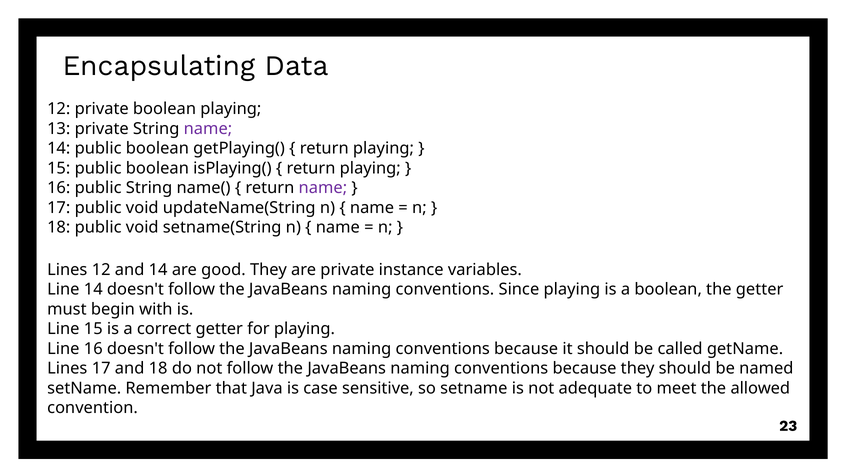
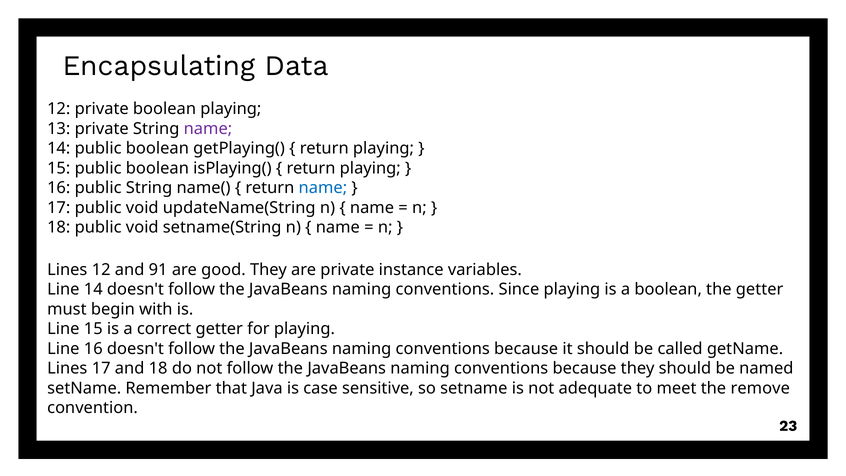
name colour: purple -> blue (323, 188)
and 14: 14 -> 91 (158, 270)
allowed: allowed -> remove (760, 388)
